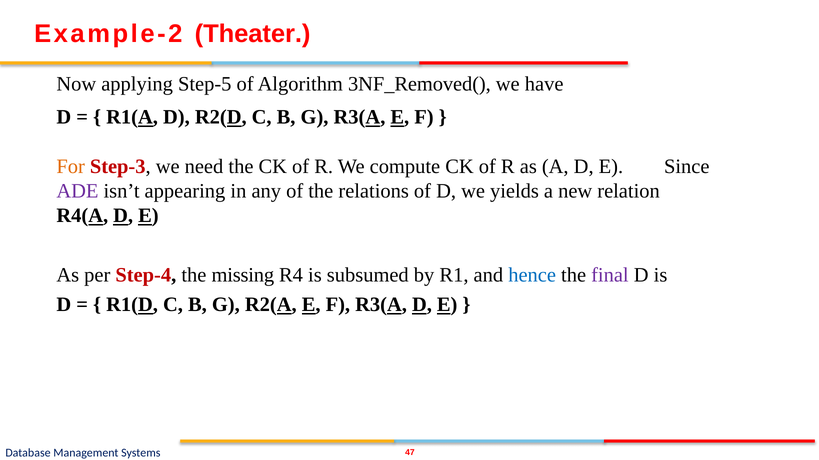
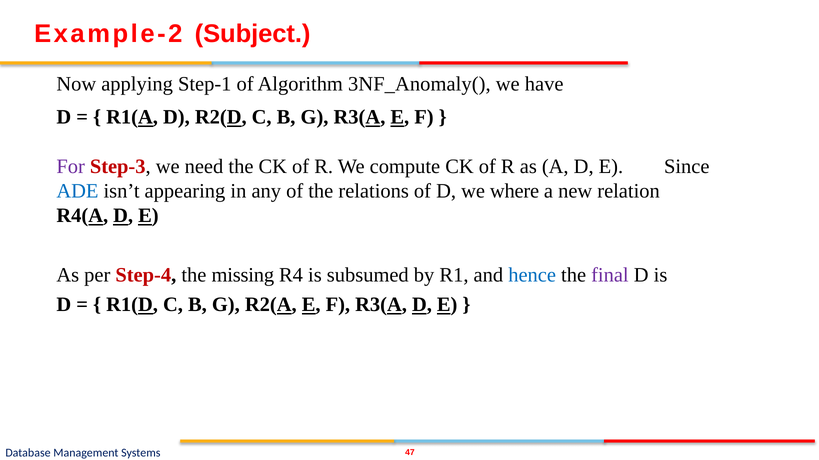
Theater: Theater -> Subject (253, 34)
Step-5: Step-5 -> Step-1 (205, 84)
3NF_Removed(: 3NF_Removed( -> 3NF_Anomaly( (419, 84)
For colour: orange -> purple (71, 167)
ADE colour: purple -> blue (77, 191)
yields: yields -> where (515, 191)
